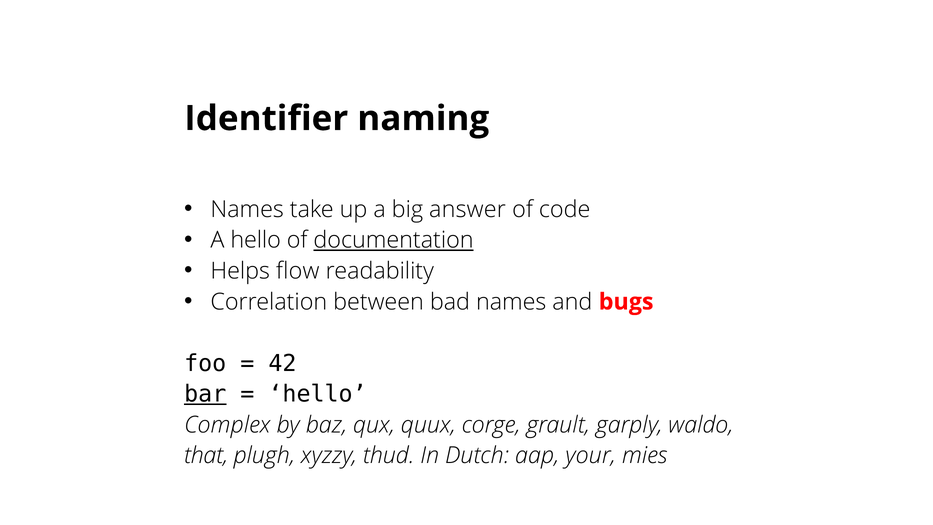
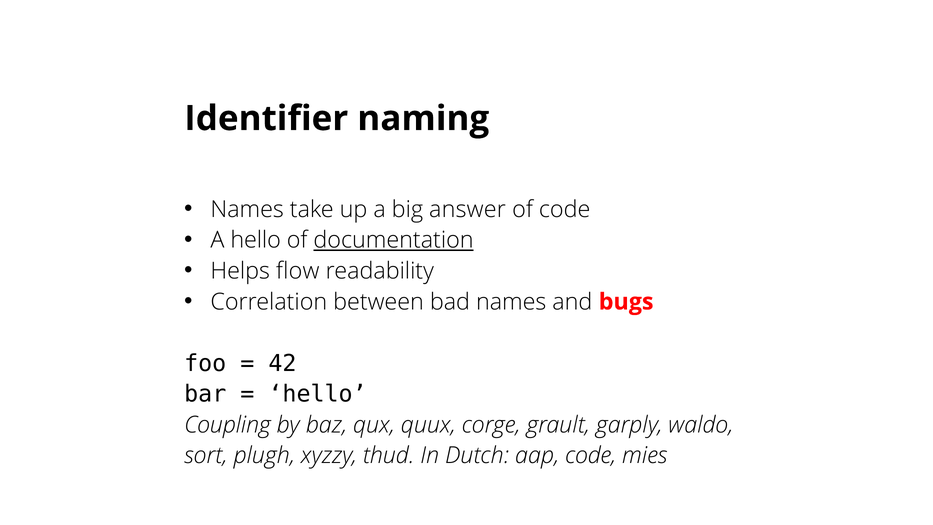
bar underline: present -> none (205, 394)
Complex: Complex -> Coupling (227, 425)
that: that -> sort (206, 456)
aap your: your -> code (591, 456)
